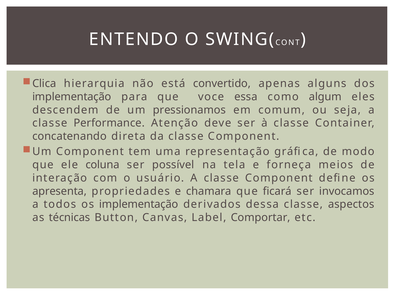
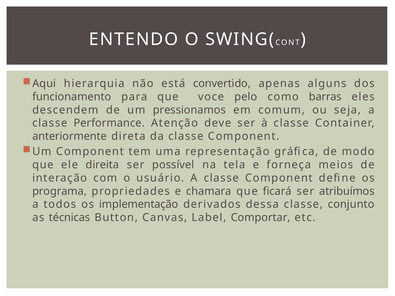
Clica: Clica -> Aqui (44, 84)
implementação: implementação -> funcionamento (72, 97)
essa: essa -> pelo (246, 97)
algum: algum -> barras (325, 97)
concatenando: concatenando -> anteriormente (70, 136)
coluna: coluna -> direita (102, 165)
apresenta: apresenta -> programa (59, 191)
invocamos: invocamos -> atribuímos (347, 191)
aspectos: aspectos -> conjunto (351, 204)
